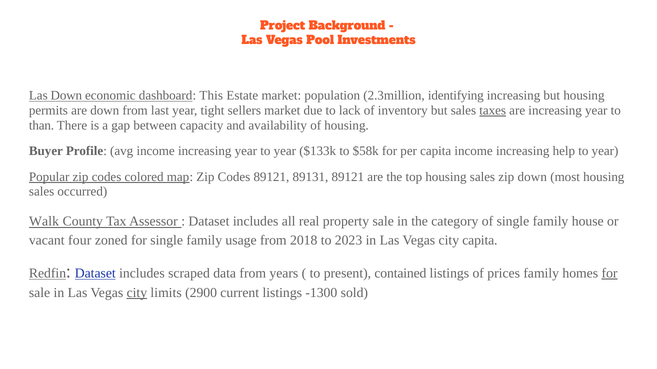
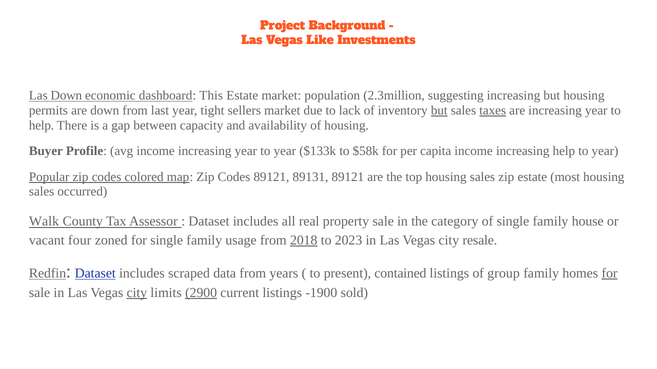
Pool: Pool -> Like (320, 40)
identifying: identifying -> suggesting (456, 96)
but underline: none -> present (439, 111)
than: than -> help (41, 125)
zip down: down -> estate (532, 177)
2018 underline: none -> present (304, 241)
city capita: capita -> resale (480, 241)
prices: prices -> group (504, 274)
2900 underline: none -> present (201, 293)
-1300: -1300 -> -1900 (321, 293)
